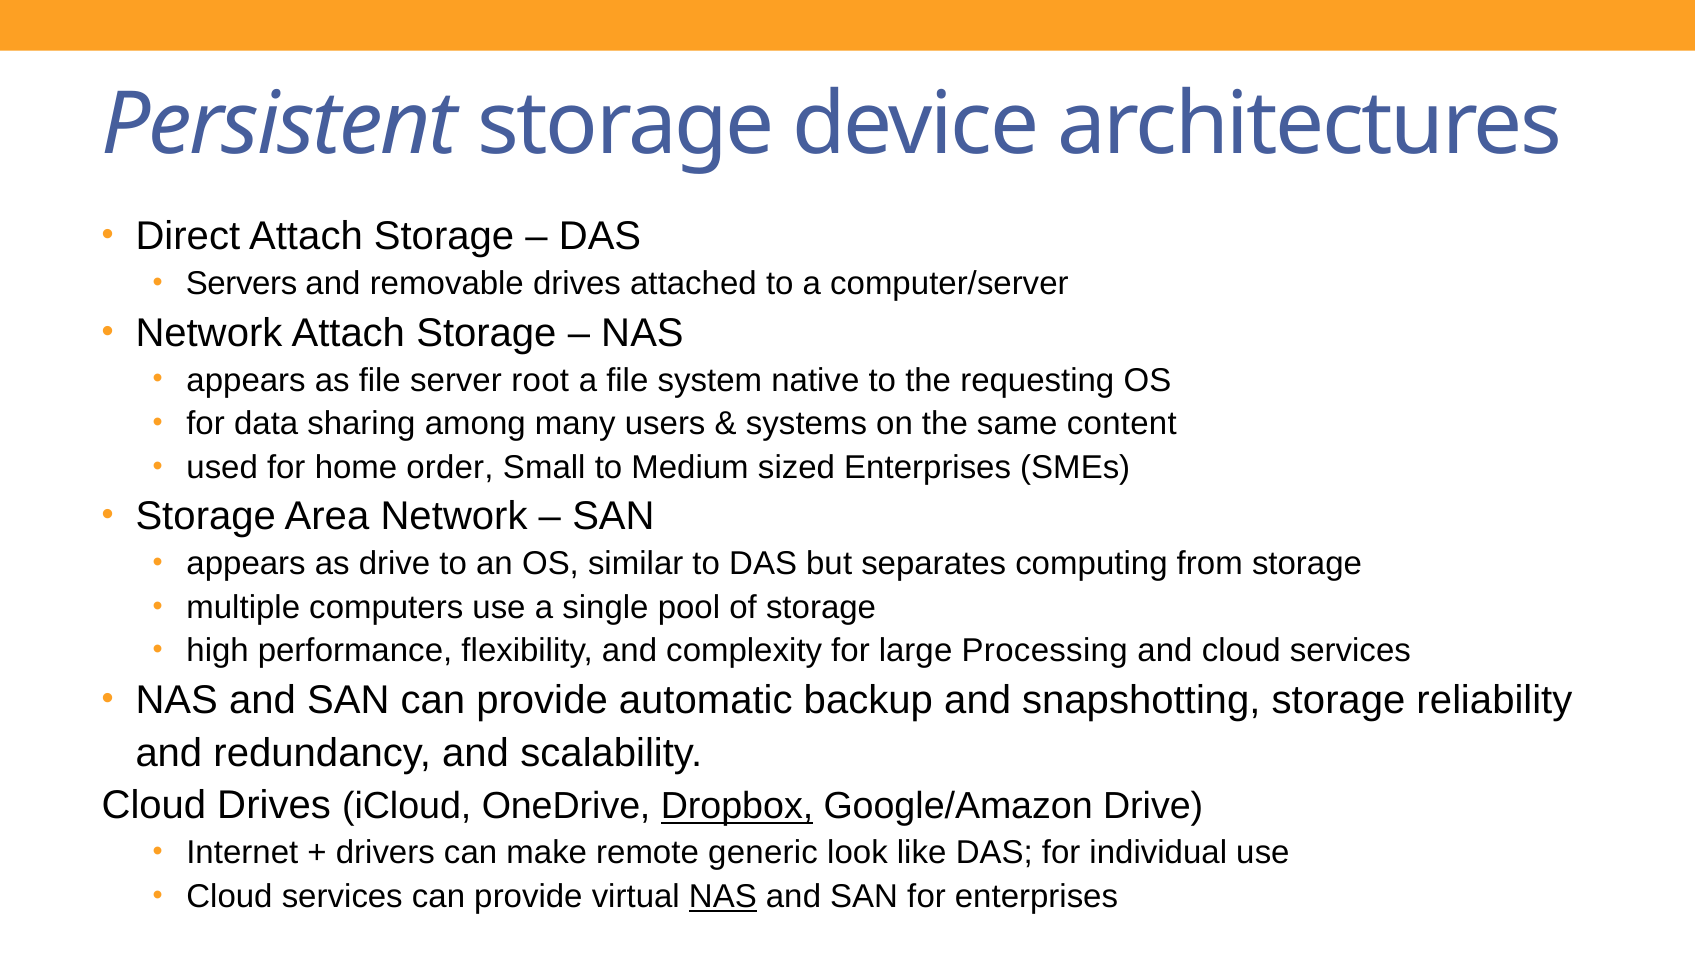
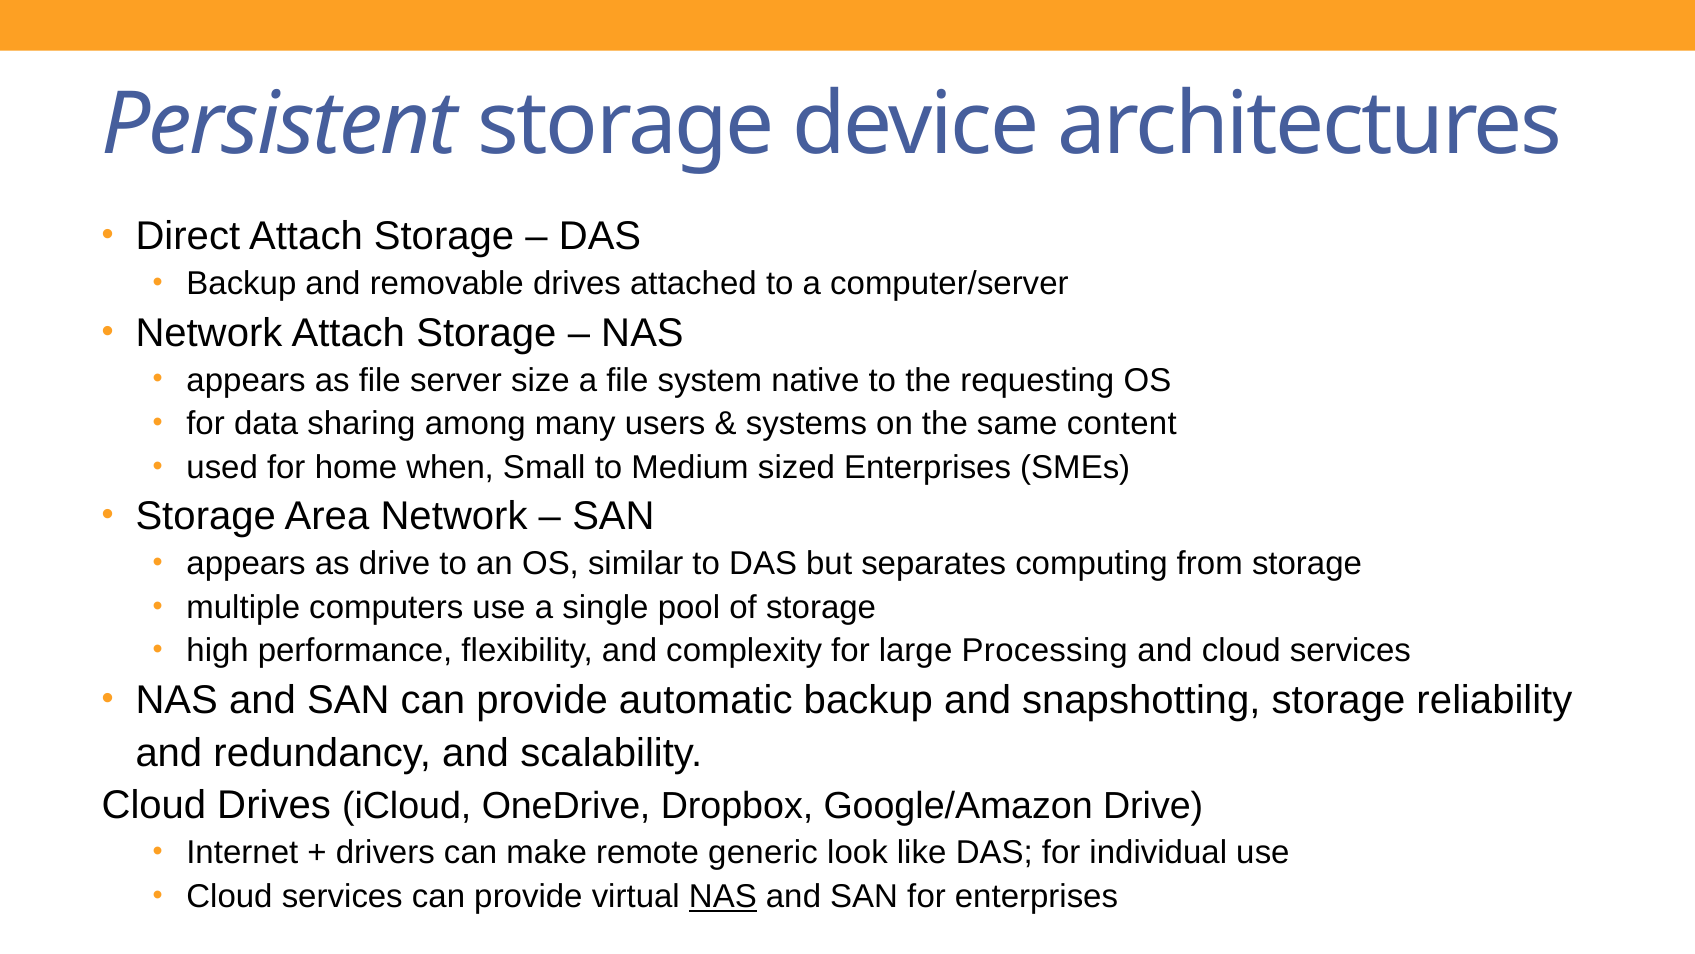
Servers: Servers -> Backup (241, 284)
root: root -> size (540, 380)
order: order -> when (450, 467)
Dropbox underline: present -> none (737, 806)
